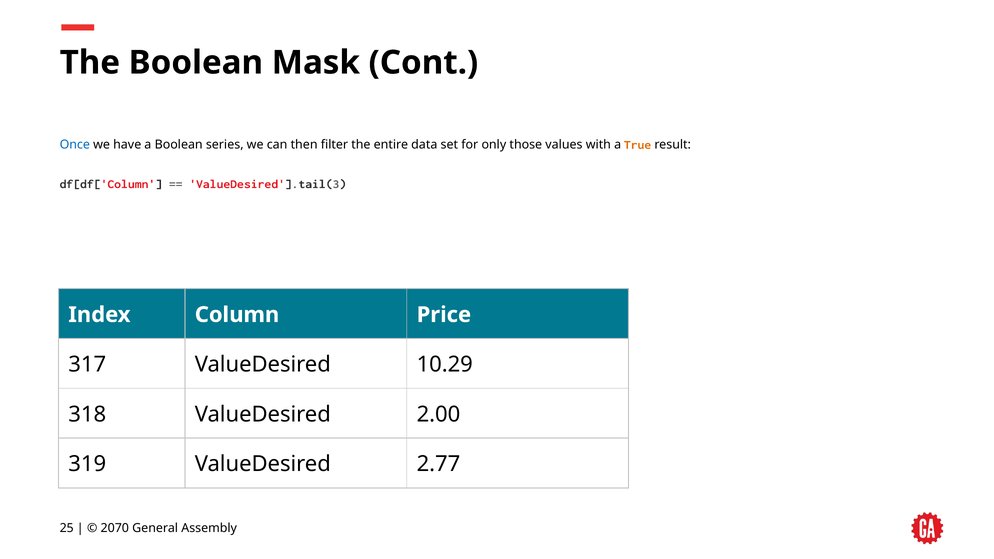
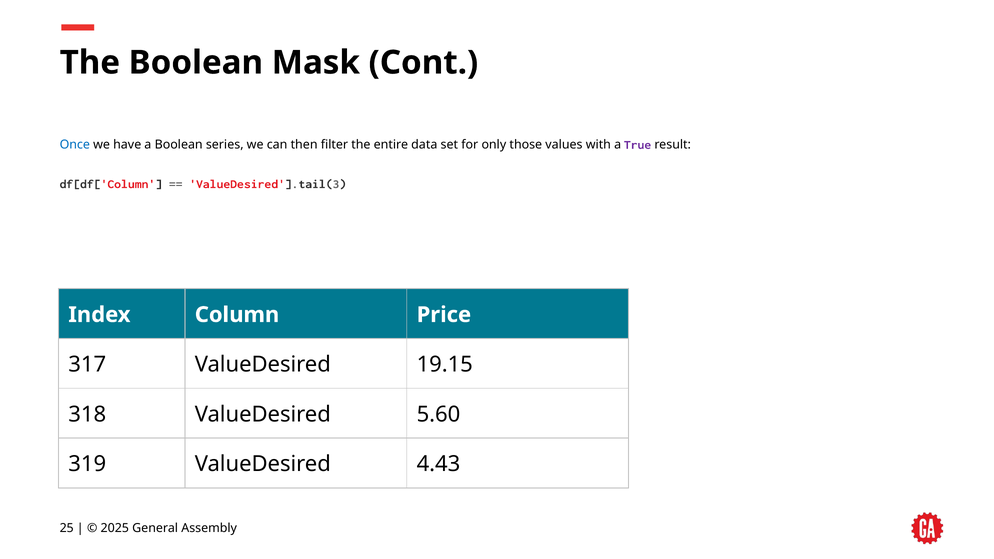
True colour: orange -> purple (638, 145)
10.29: 10.29 -> 19.15 (445, 365)
2.00: 2.00 -> 5.60 (438, 414)
2.77: 2.77 -> 4.43 (438, 464)
2070: 2070 -> 2025 (115, 528)
